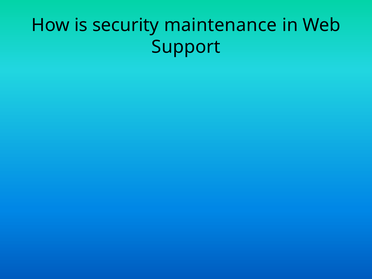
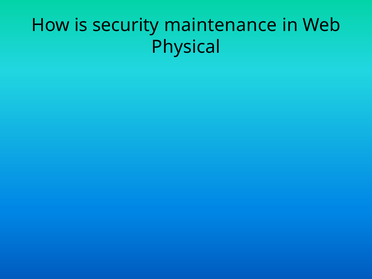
Support: Support -> Physical (186, 47)
